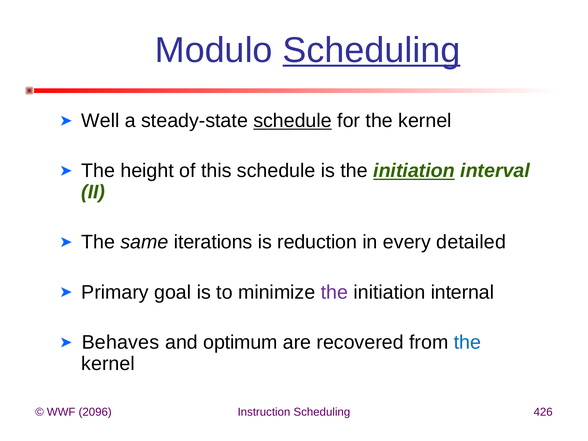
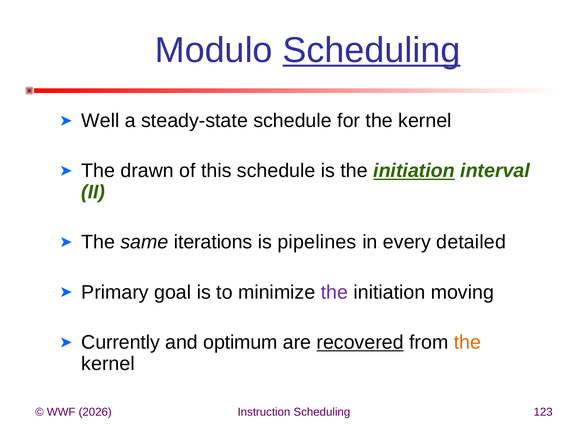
schedule underline: present -> none (293, 121)
height: height -> drawn (147, 171)
reduction: reduction -> pipelines (317, 242)
internal: internal -> moving (462, 292)
Behaves: Behaves -> Currently (121, 342)
recovered underline: none -> present (360, 342)
the colour: blue -> orange (467, 342)
2096: 2096 -> 2026 (95, 412)
426: 426 -> 123 (543, 412)
